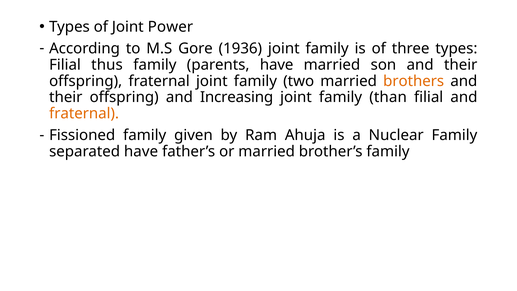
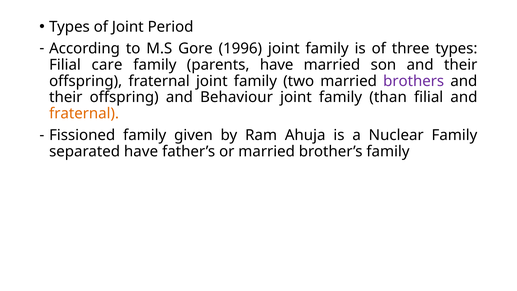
Power: Power -> Period (171, 27)
1936: 1936 -> 1996 (240, 48)
thus: thus -> care (107, 65)
brothers colour: orange -> purple (414, 81)
Increasing: Increasing -> Behaviour (237, 97)
